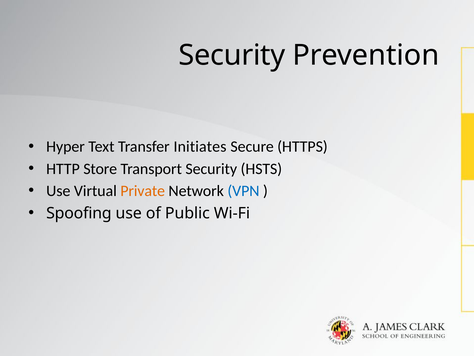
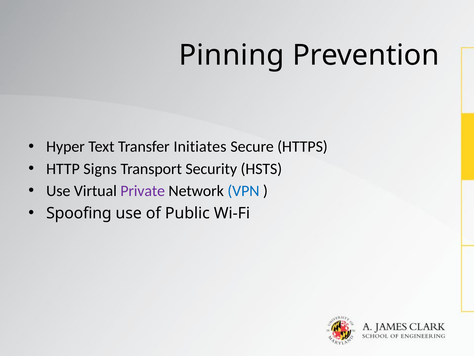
Security: Security -> Pinning (232, 55)
Store: Store -> Signs (100, 169)
Private colour: orange -> purple (143, 191)
